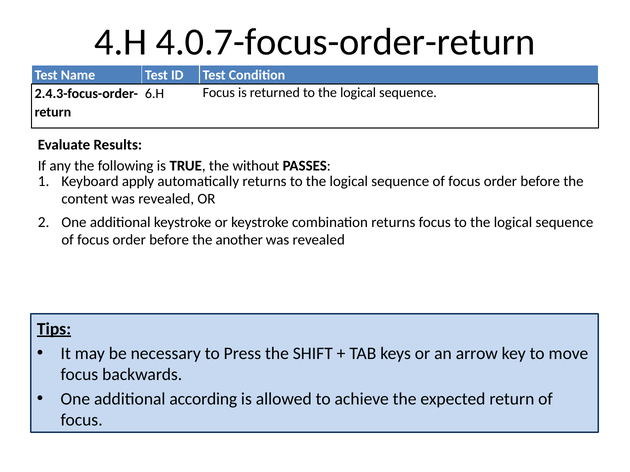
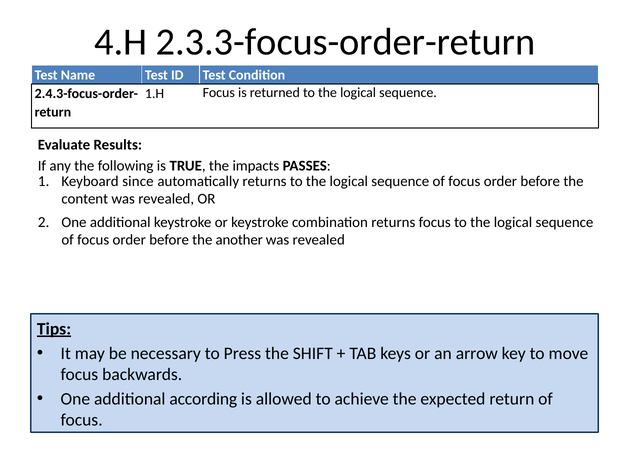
4.0.7-focus-order-return: 4.0.7-focus-order-return -> 2.3.3-focus-order-return (346, 42)
6.H: 6.H -> 1.H (155, 94)
without: without -> impacts (256, 166)
apply: apply -> since (138, 182)
